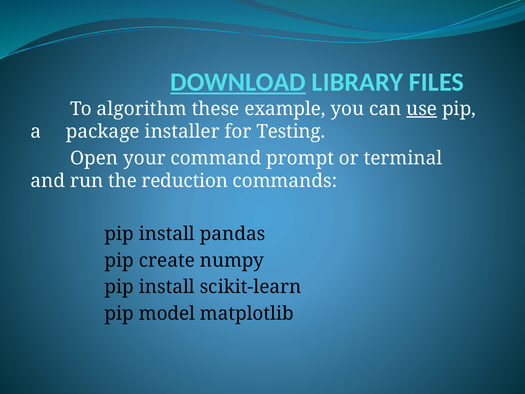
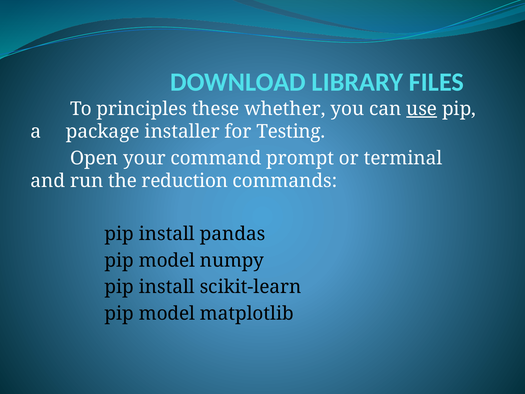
DOWNLOAD underline: present -> none (238, 82)
algorithm: algorithm -> principles (142, 109)
example: example -> whether (285, 109)
create: create -> model (167, 260)
